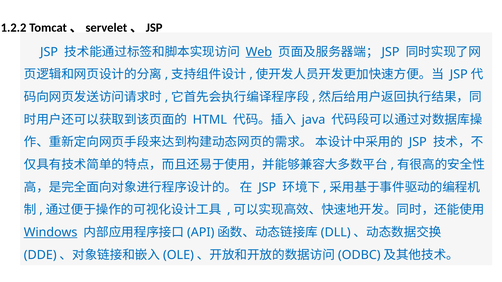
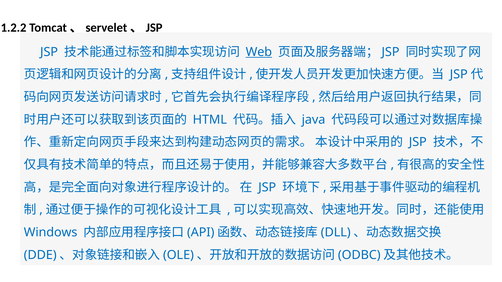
Windows underline: present -> none (51, 233)
